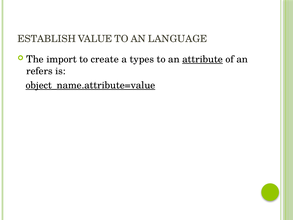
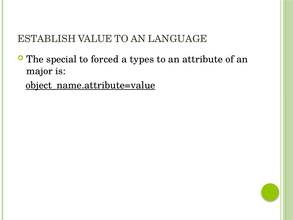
import: import -> special (62, 59)
create: create -> forced (105, 59)
attribute underline: present -> none (203, 59)
refers: refers -> major (39, 71)
